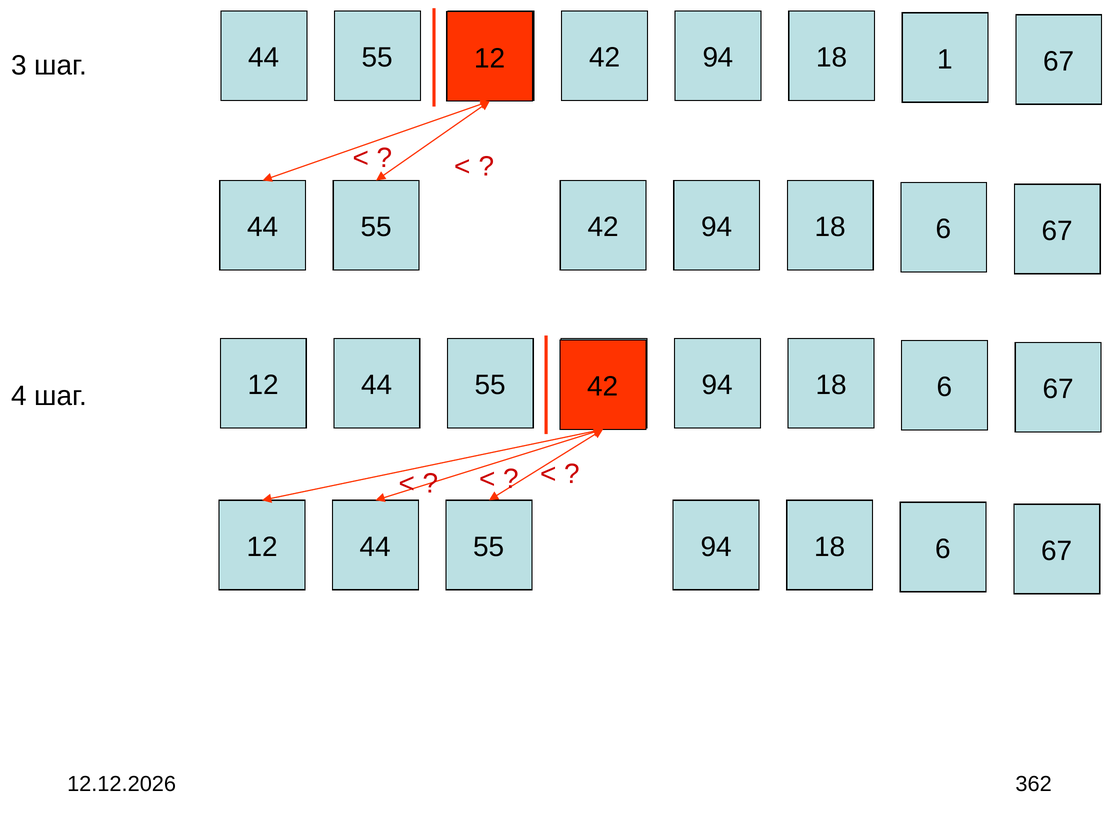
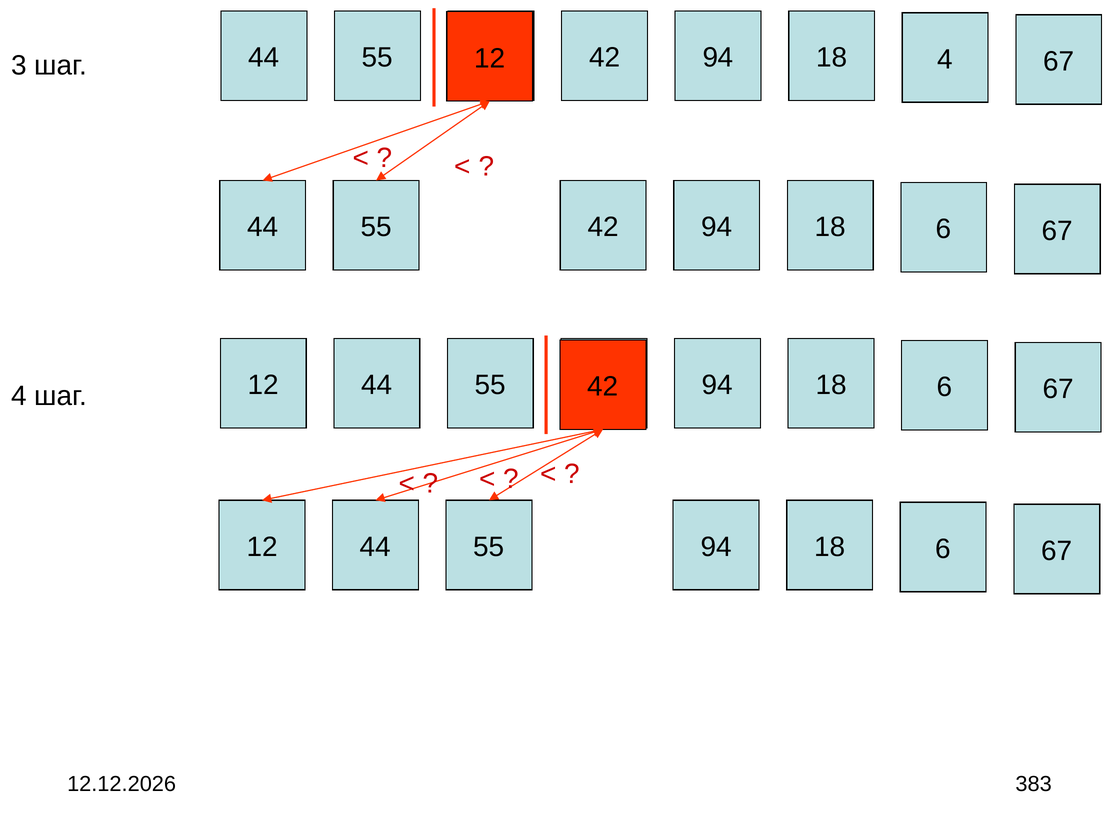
44 1: 1 -> 4 (945, 60)
362: 362 -> 383 (1034, 784)
